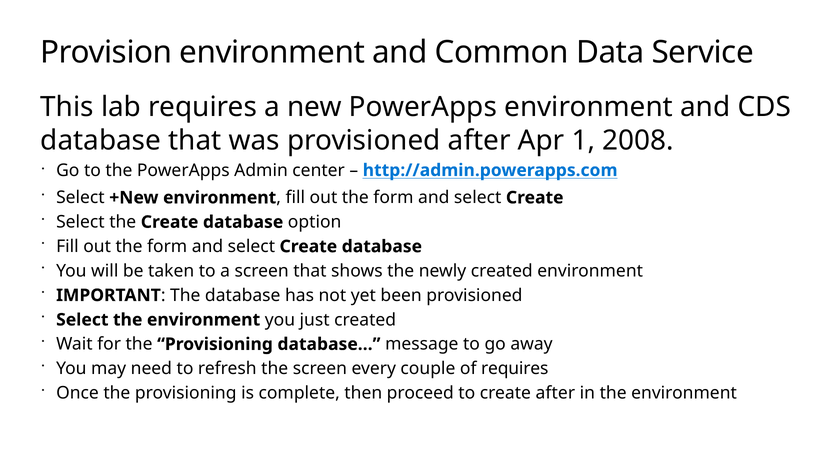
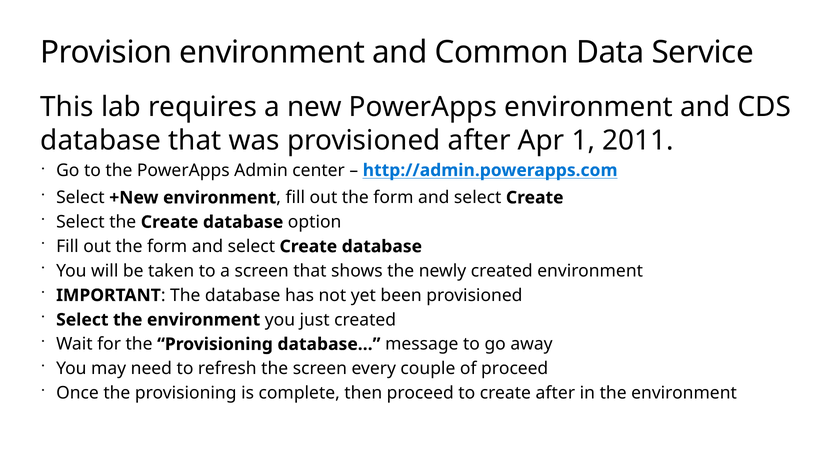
2008: 2008 -> 2011 (638, 140)
of requires: requires -> proceed (515, 369)
